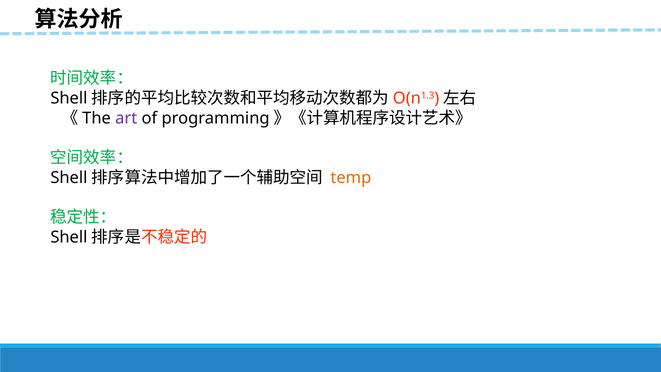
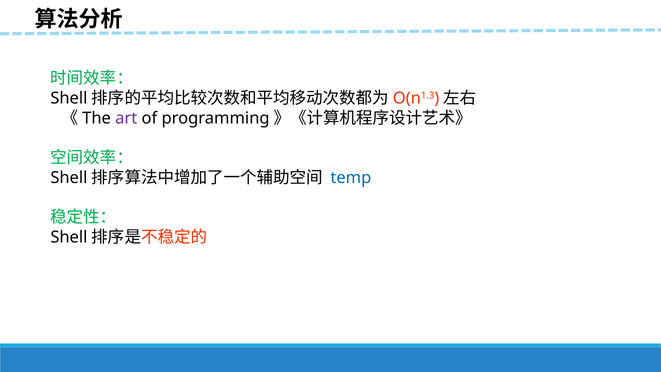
temp colour: orange -> blue (351, 178)
